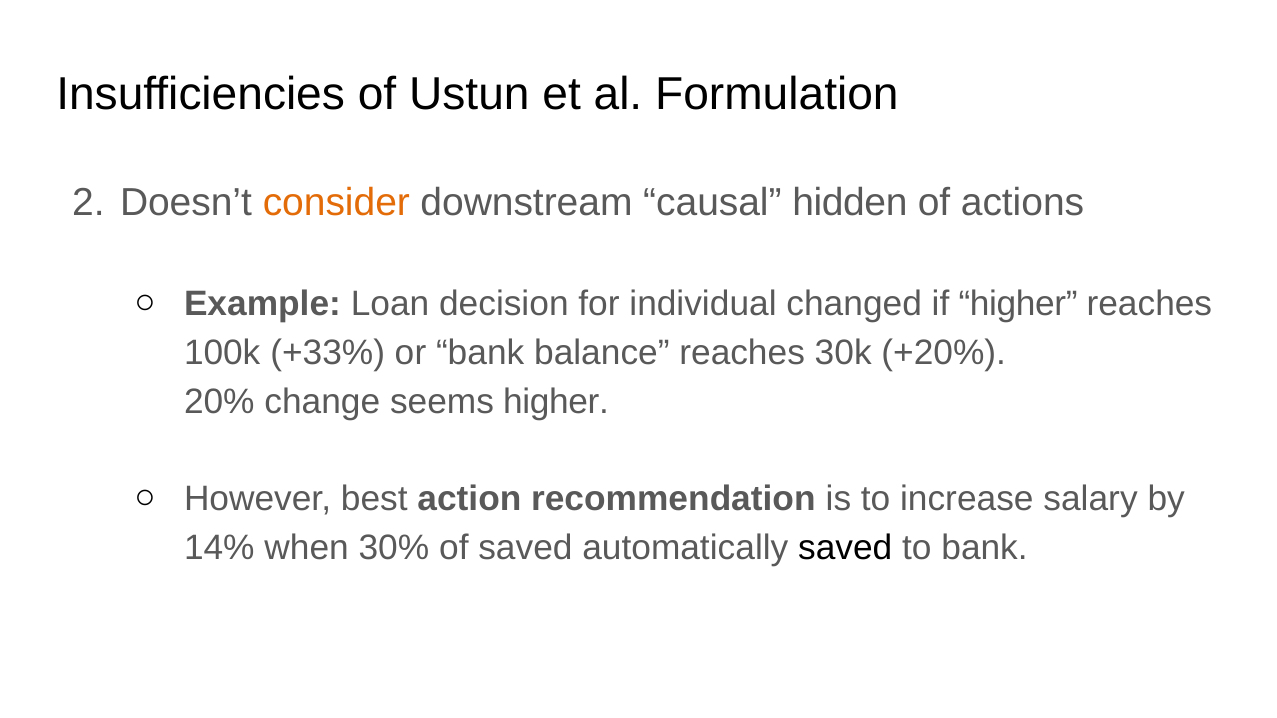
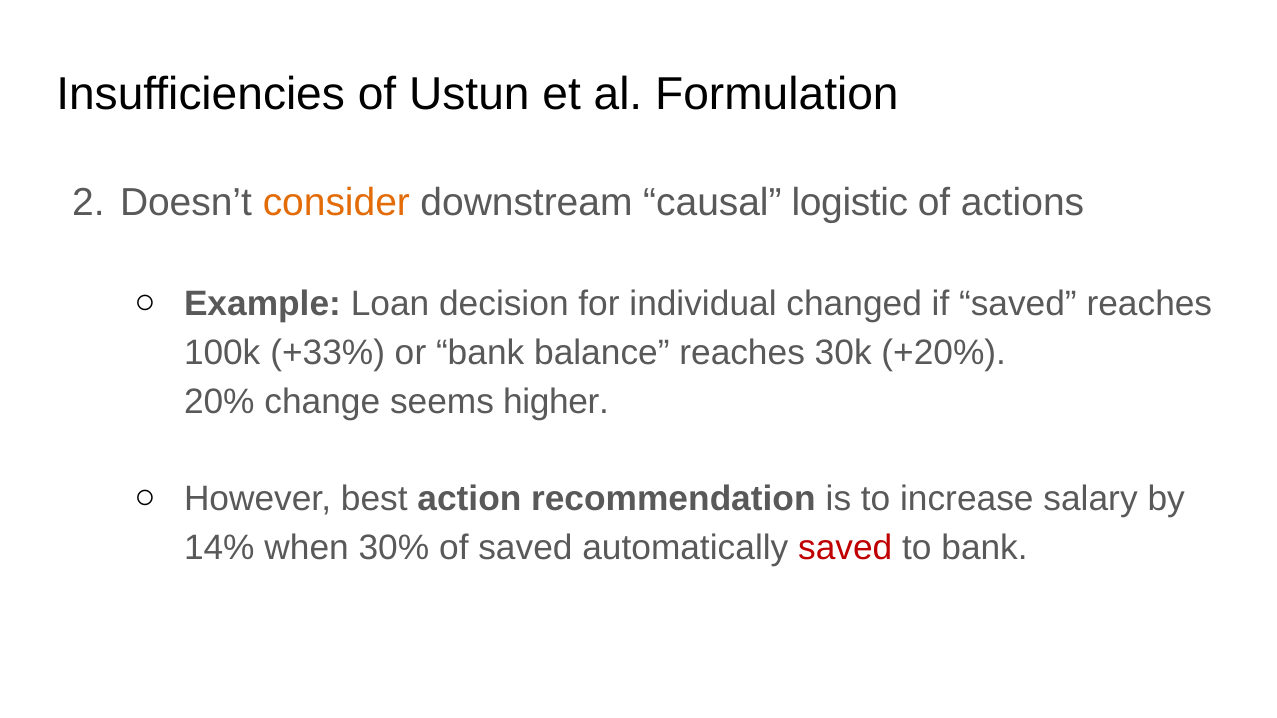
hidden: hidden -> logistic (850, 203)
if higher: higher -> saved (1018, 304)
saved colour: black -> red (845, 548)
